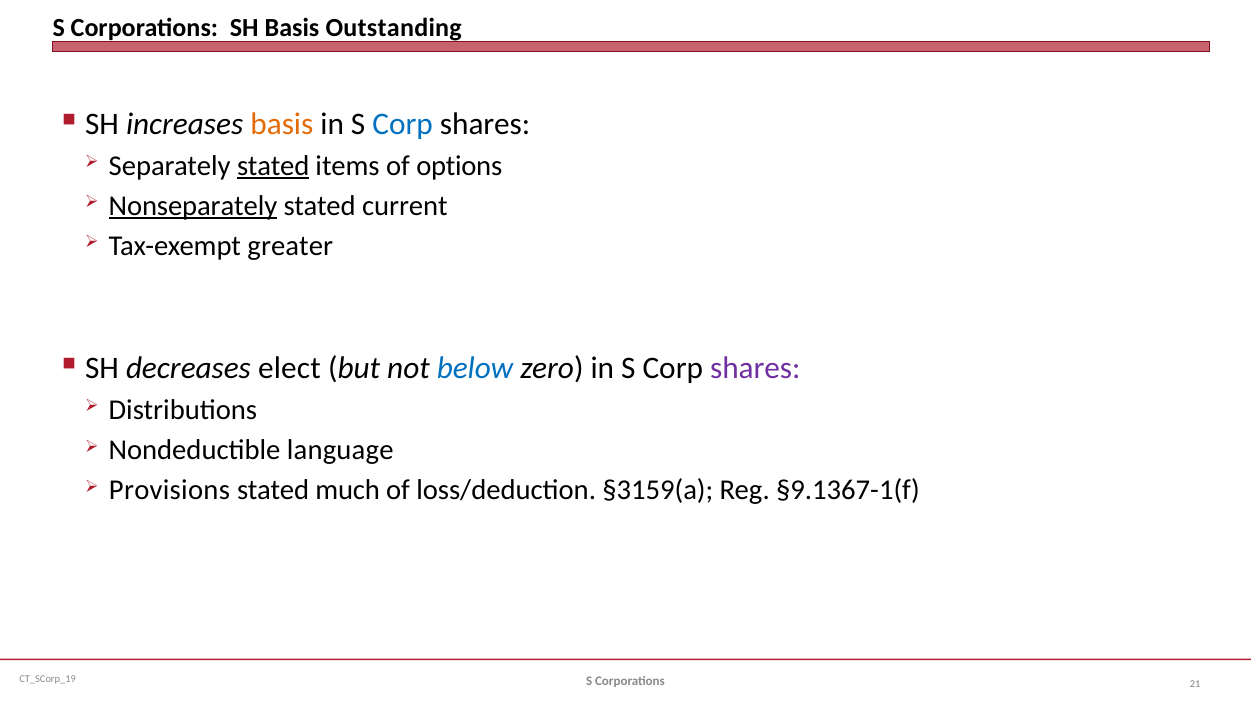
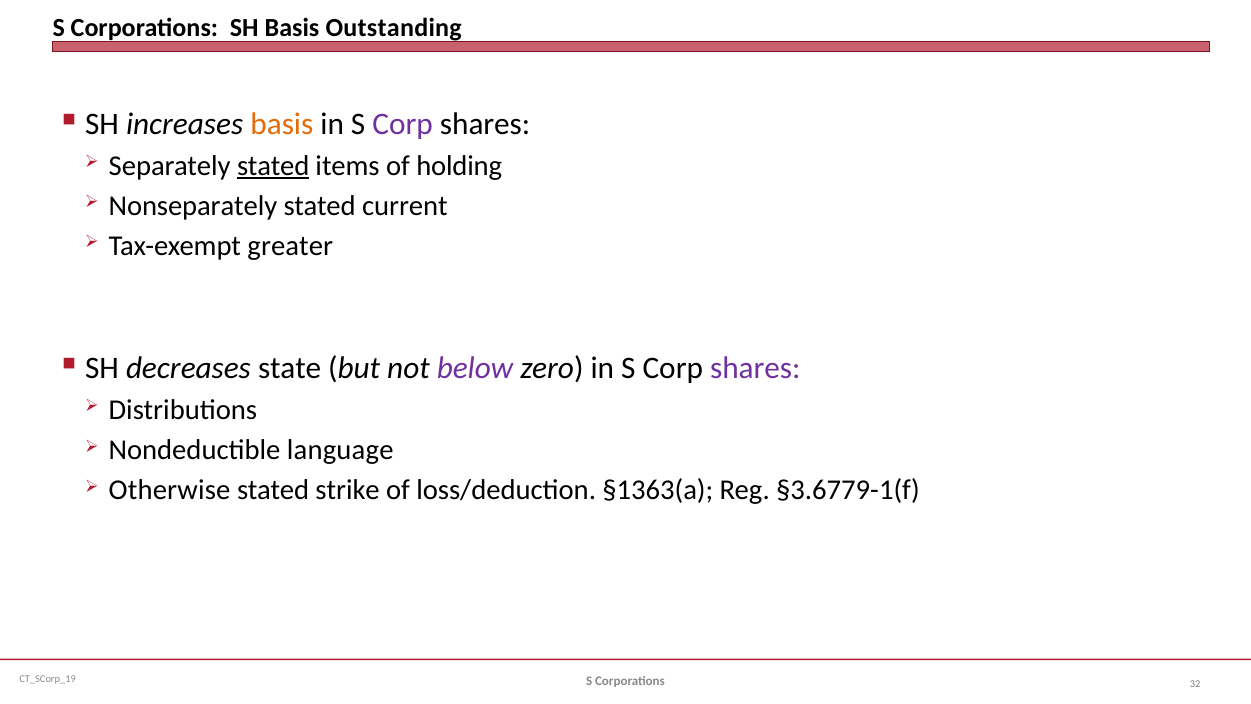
Corp colour: blue -> purple (403, 124)
options: options -> holding (459, 166)
Nonseparately underline: present -> none (193, 206)
elect: elect -> state (290, 368)
below colour: blue -> purple (475, 368)
Provisions: Provisions -> Otherwise (170, 490)
much: much -> strike (348, 490)
§3159(a: §3159(a -> §1363(a (658, 490)
§9.1367-1(f: §9.1367-1(f -> §3.6779-1(f (848, 490)
21: 21 -> 32 (1195, 683)
